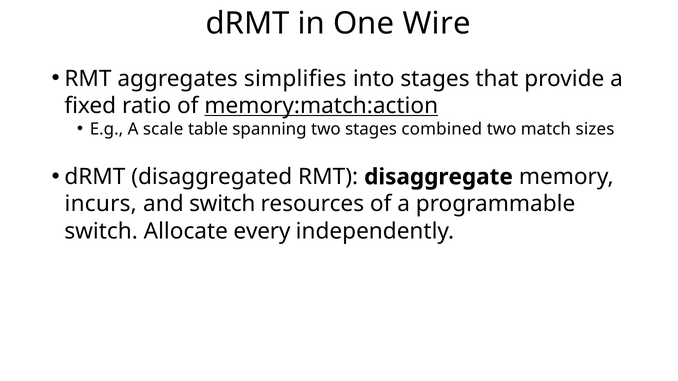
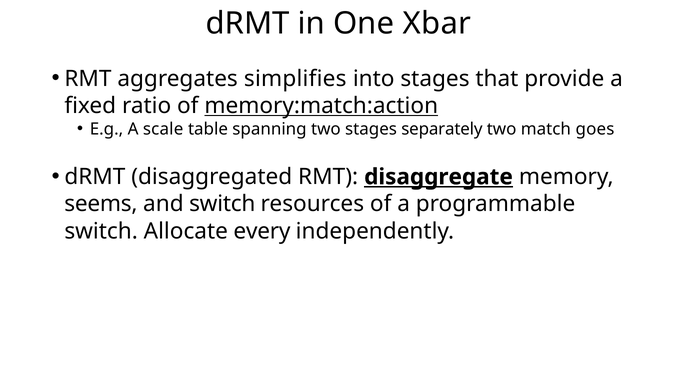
Wire: Wire -> Xbar (437, 23)
combined: combined -> separately (442, 129)
sizes: sizes -> goes (595, 129)
disaggregate underline: none -> present (439, 177)
incurs: incurs -> seems (101, 204)
